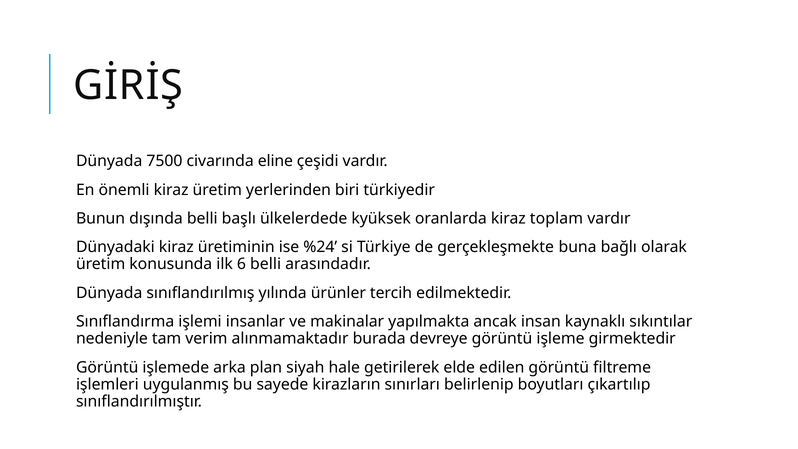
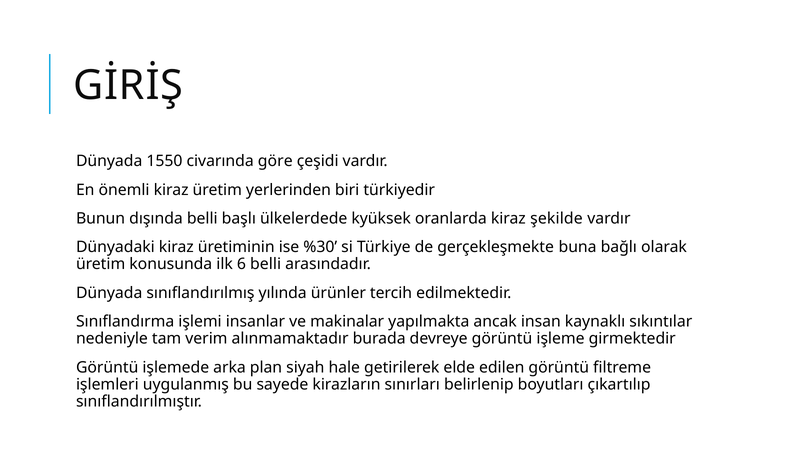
7500: 7500 -> 1550 (164, 161)
eline: eline -> göre (275, 161)
toplam: toplam -> şekilde (556, 218)
%24: %24 -> %30 (320, 247)
